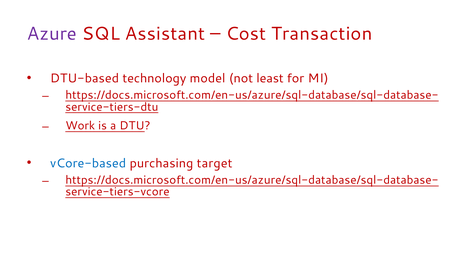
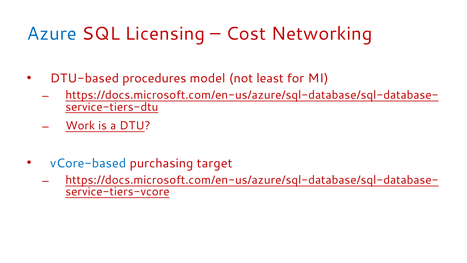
Azure colour: purple -> blue (52, 34)
Assistant: Assistant -> Licensing (165, 34)
Transaction: Transaction -> Networking (322, 34)
technology: technology -> procedures (154, 78)
